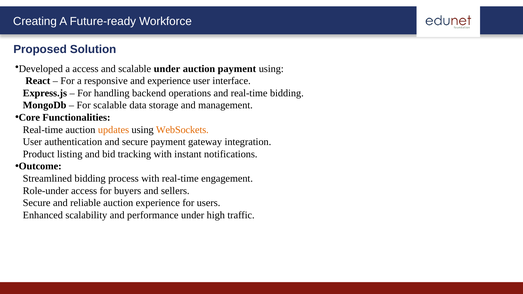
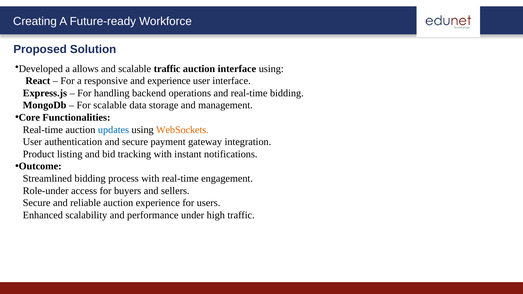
a access: access -> allows (86, 69)
scalable under: under -> traffic (167, 69)
auction payment: payment -> interface (237, 69)
updates colour: orange -> blue (114, 130)
